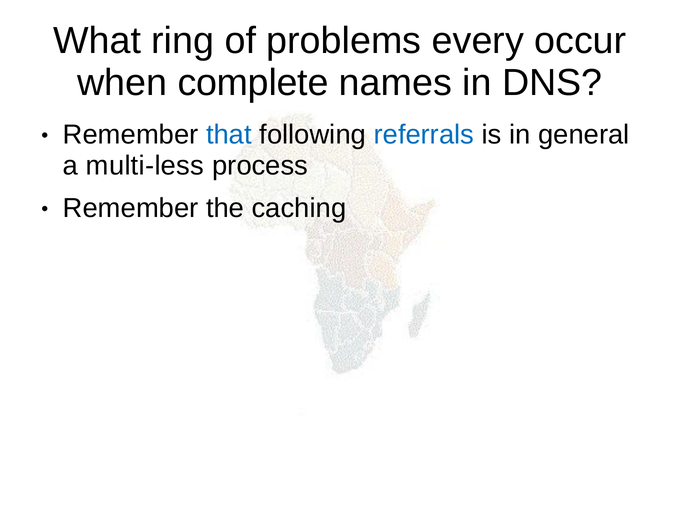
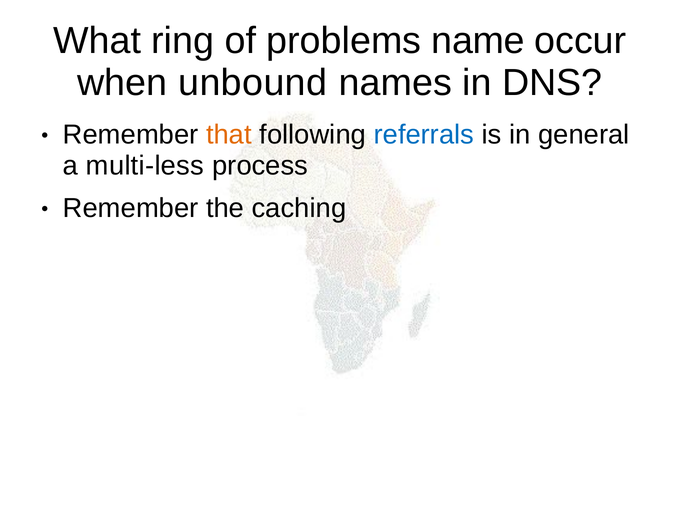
every: every -> name (478, 41)
complete: complete -> unbound (253, 83)
that colour: blue -> orange (229, 135)
